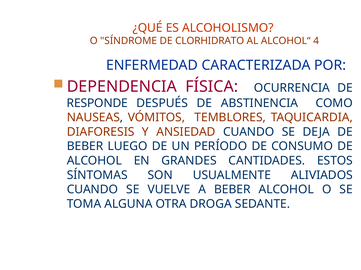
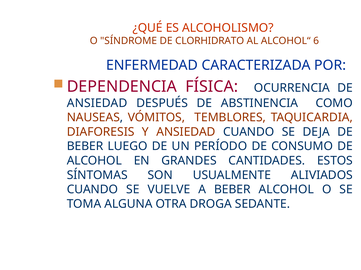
4: 4 -> 6 (316, 41)
RESPONDE: RESPONDE -> ANSIEDAD (97, 103)
